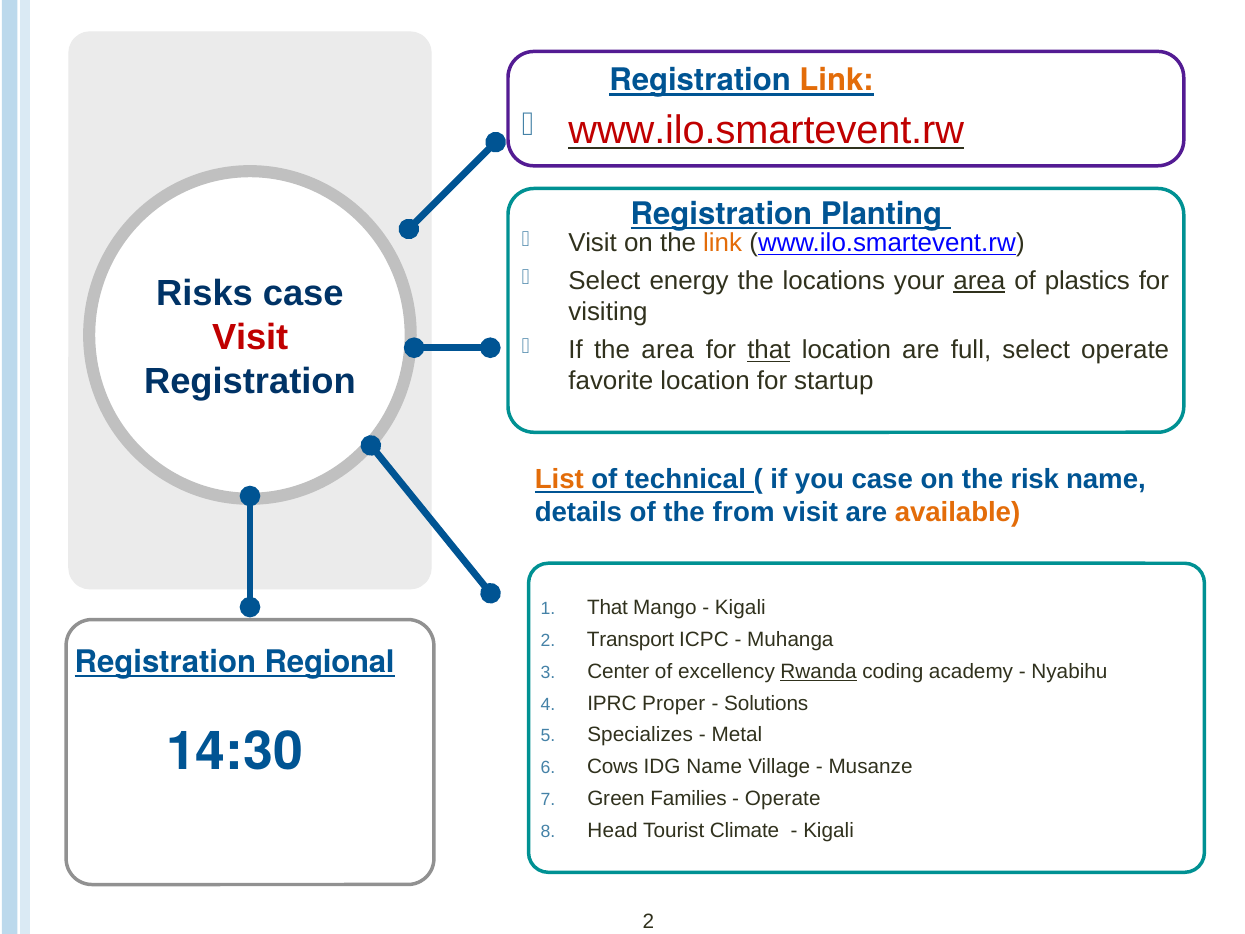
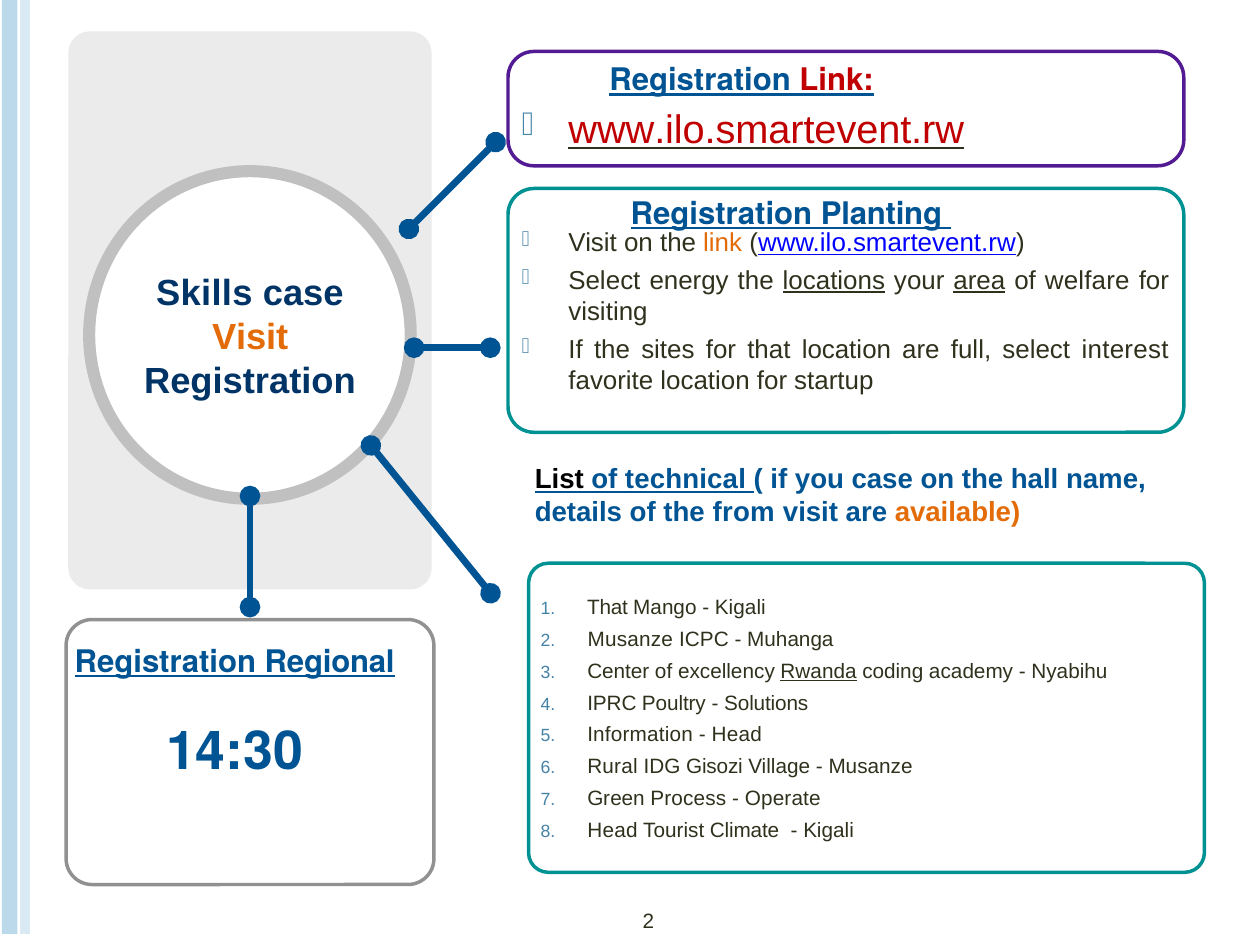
Link colour: orange -> red (837, 80)
locations underline: none -> present (834, 281)
plastics: plastics -> welfare (1087, 281)
Risks: Risks -> Skills (204, 294)
Visit colour: red -> orange (250, 337)
the area: area -> sites (668, 350)
that underline: present -> none (769, 350)
select operate: operate -> interest (1125, 350)
List colour: orange -> black (559, 480)
risk: risk -> hall (1035, 480)
2 Transport: Transport -> Musanze (630, 639)
Proper: Proper -> Poultry (674, 703)
Specializes: Specializes -> Information (640, 735)
Metal: Metal -> Head (737, 735)
Cows: Cows -> Rural (612, 767)
IDG Name: Name -> Gisozi (714, 767)
Families: Families -> Process (688, 799)
